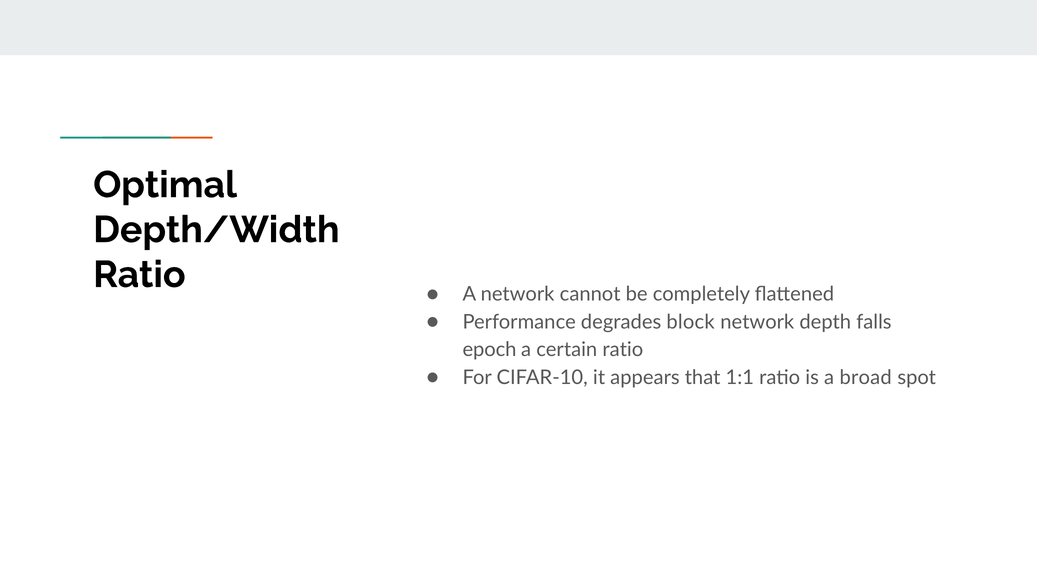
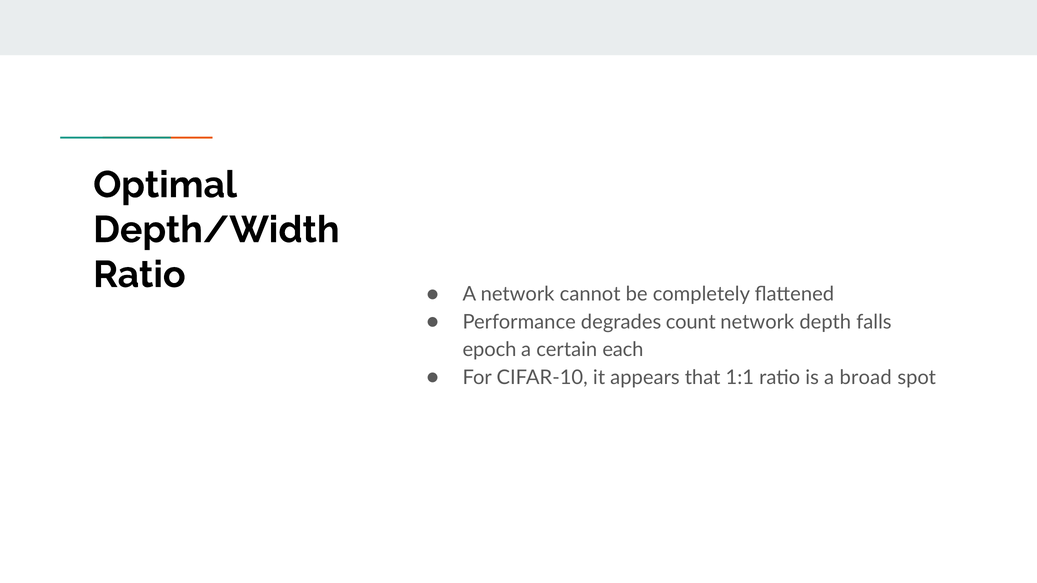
block: block -> count (691, 322)
certain ratio: ratio -> each (623, 350)
